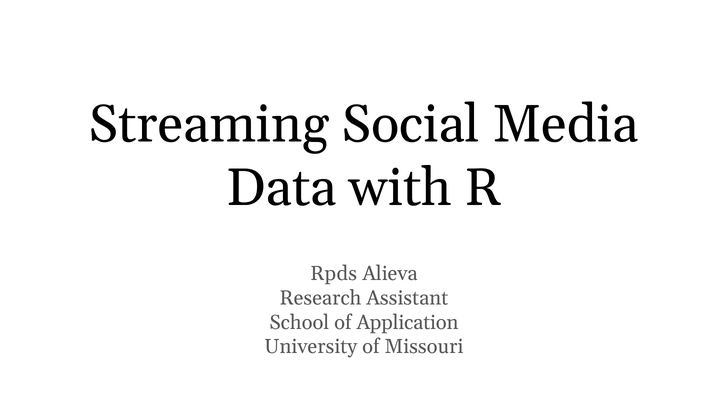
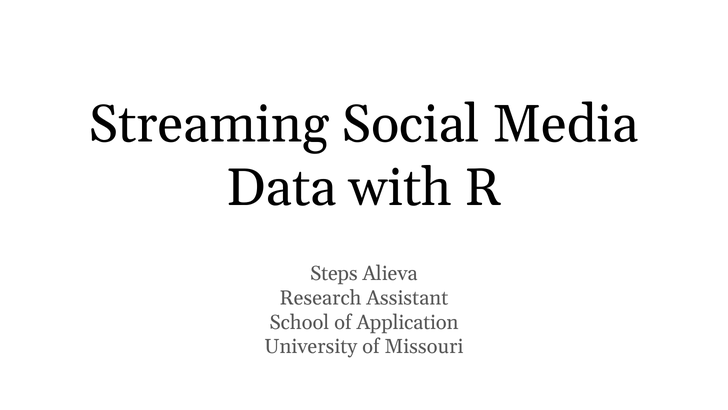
Rpds: Rpds -> Steps (334, 273)
